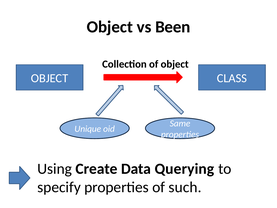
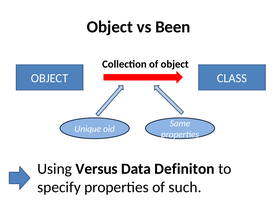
Create: Create -> Versus (97, 169)
Querying: Querying -> Definiton (185, 169)
